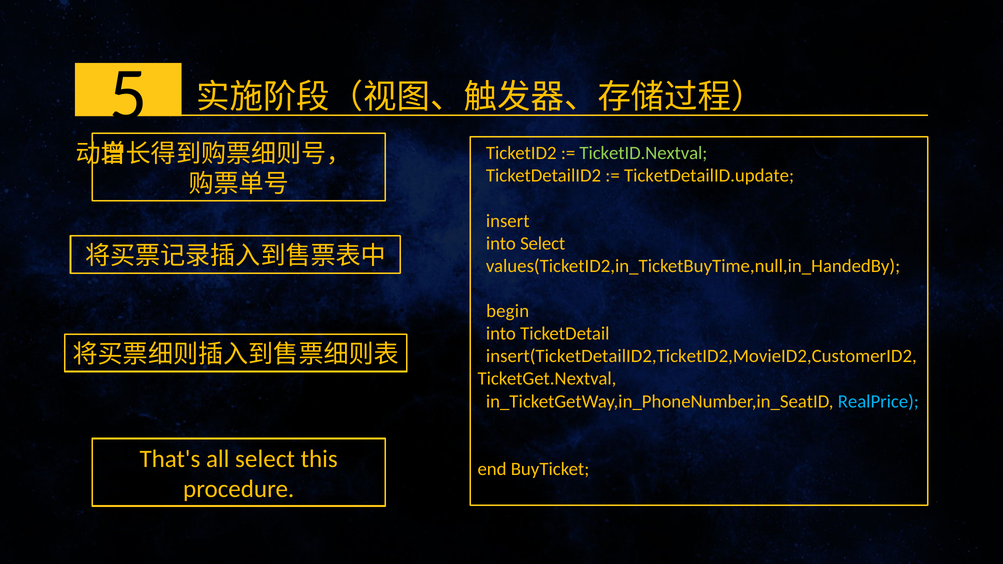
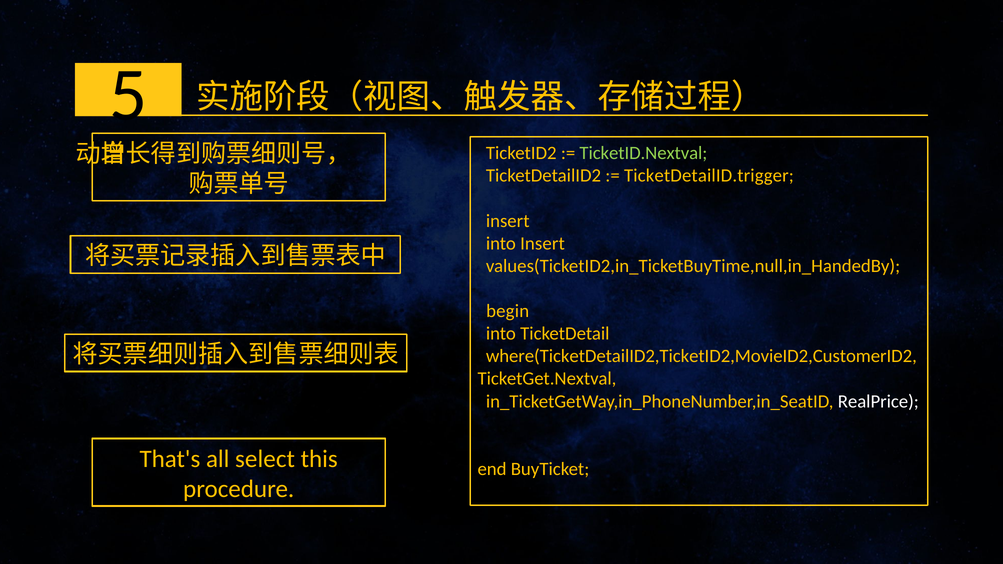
TicketDetailID.update: TicketDetailID.update -> TicketDetailID.trigger (709, 176)
into Select: Select -> Insert (543, 243)
insert(TicketDetailID2,TicketID2,MovieID2,CustomerID2: insert(TicketDetailID2,TicketID2,MovieID2,CustomerID2 -> where(TicketDetailID2,TicketID2,MovieID2,CustomerID2 (701, 356)
RealPrice colour: light blue -> white (878, 401)
